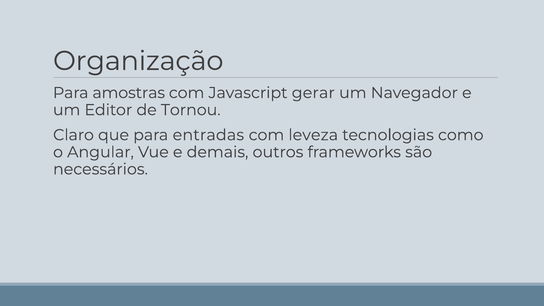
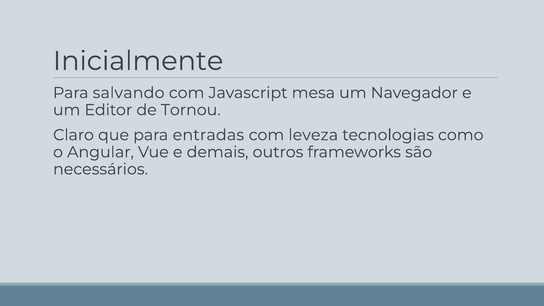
Organização: Organização -> Inicialmente (138, 61)
amostras: amostras -> salvando (129, 93)
gerar: gerar -> mesa (313, 93)
